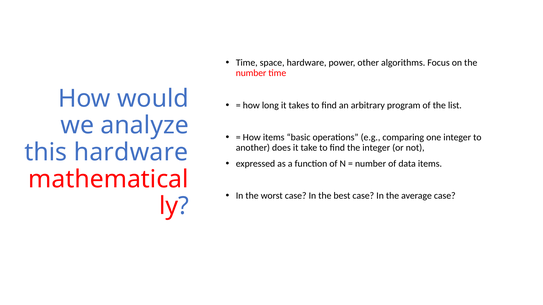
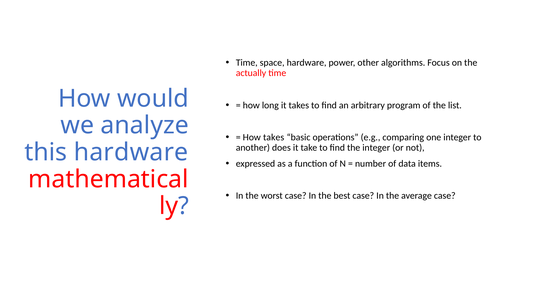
number: number -> actually (251, 73)
How items: items -> takes (274, 137)
